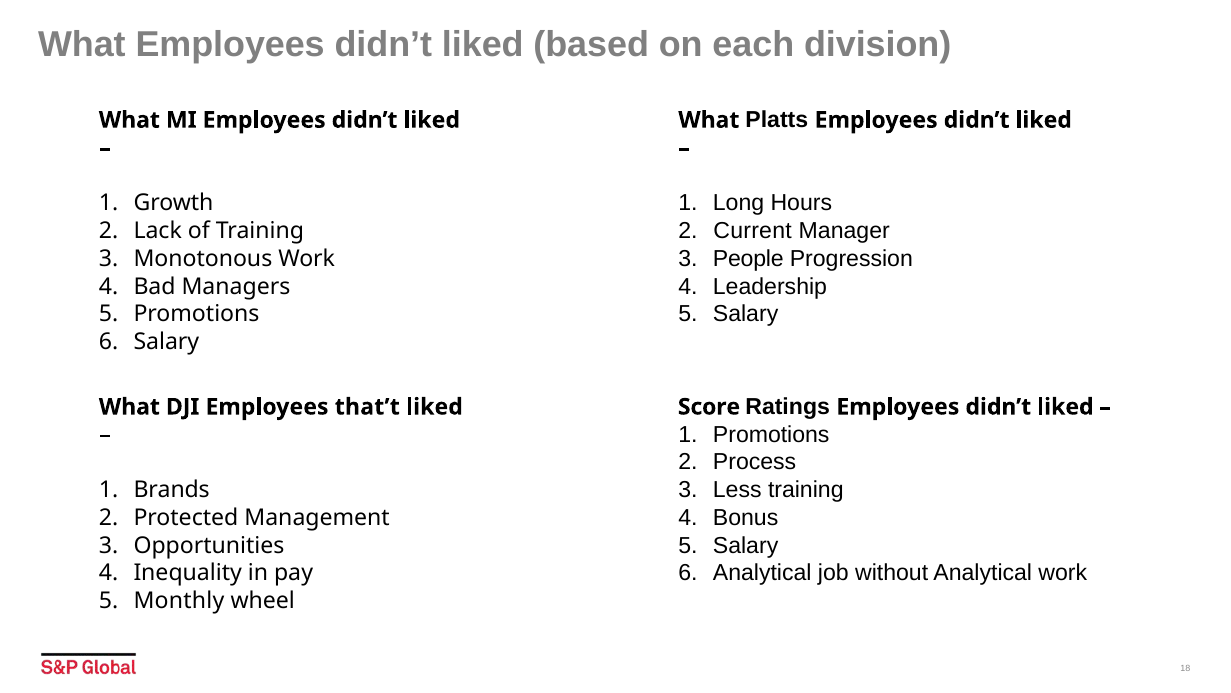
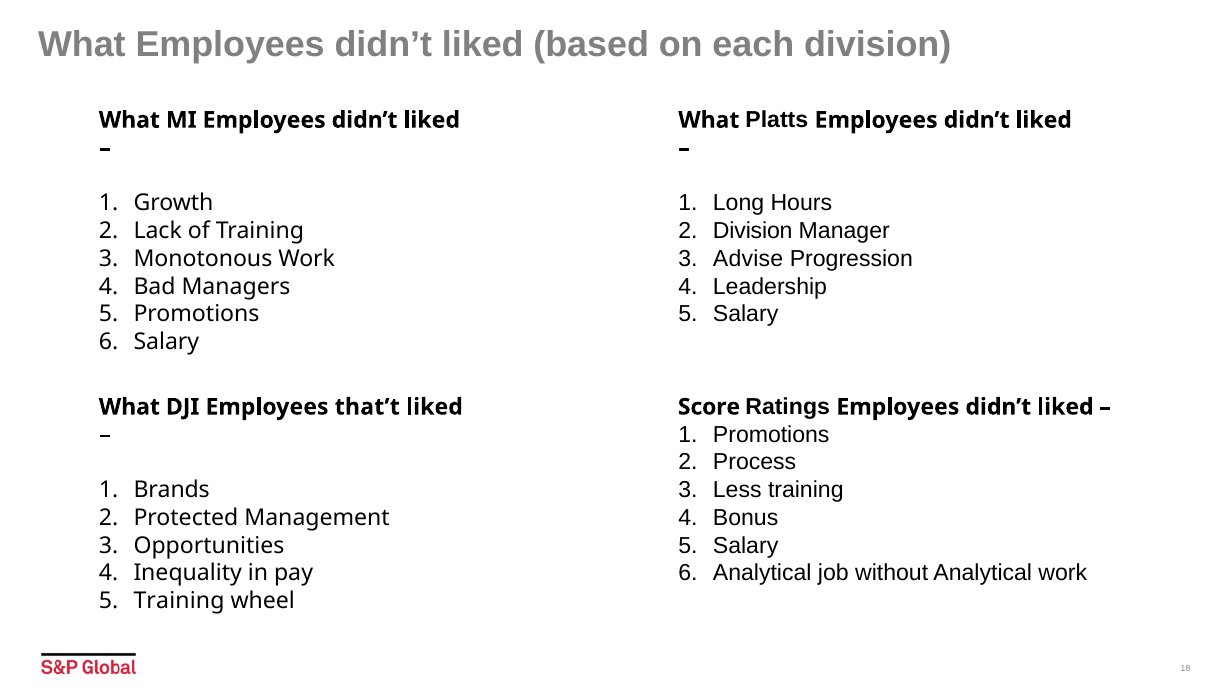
Current: Current -> Division (753, 231)
People: People -> Advise (748, 258)
Monthly: Monthly -> Training (179, 600)
